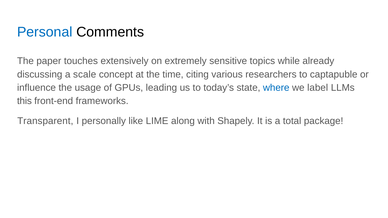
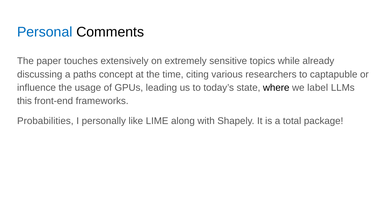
scale: scale -> paths (85, 74)
where colour: blue -> black (276, 88)
Transparent: Transparent -> Probabilities (45, 121)
